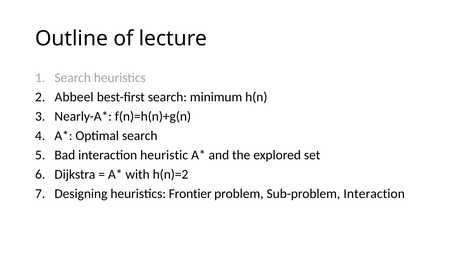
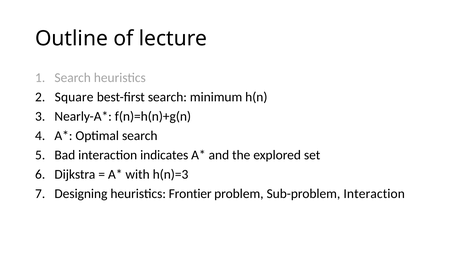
Abbeel: Abbeel -> Square (74, 97)
heuristic: heuristic -> indicates (164, 155)
h(n)=2: h(n)=2 -> h(n)=3 (171, 174)
